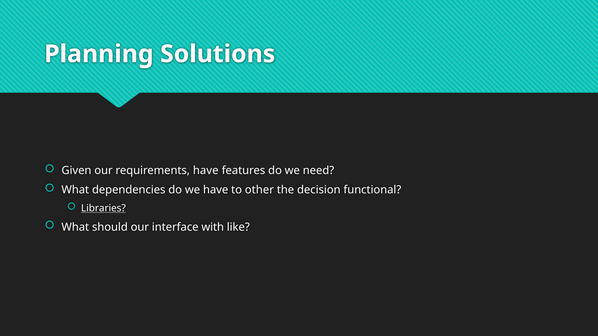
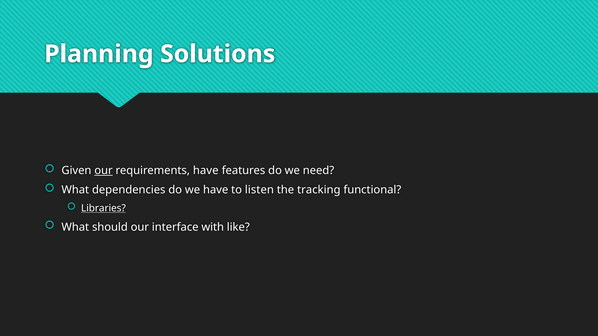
our underline: none -> present (103, 171)
other: other -> listen (259, 190)
decision: decision -> tracking (319, 190)
